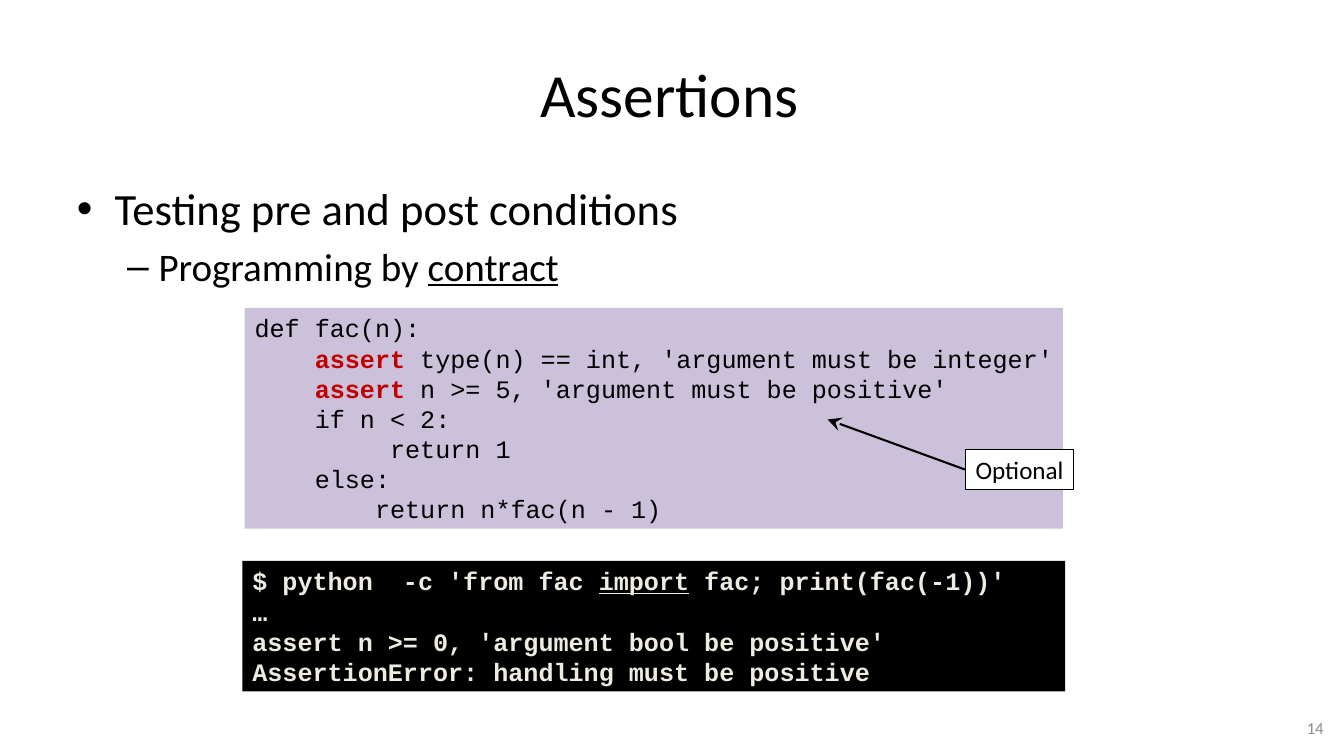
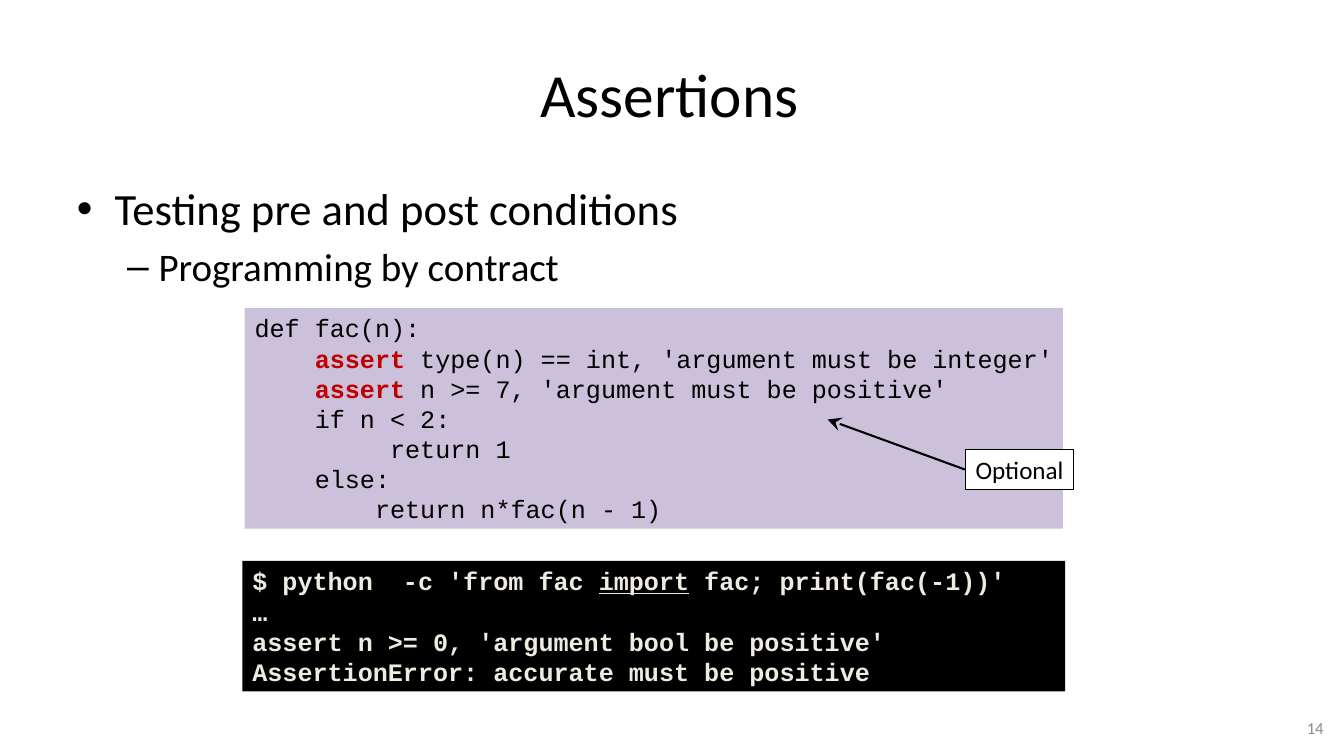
contract underline: present -> none (493, 268)
5: 5 -> 7 (511, 390)
handling: handling -> accurate (554, 673)
